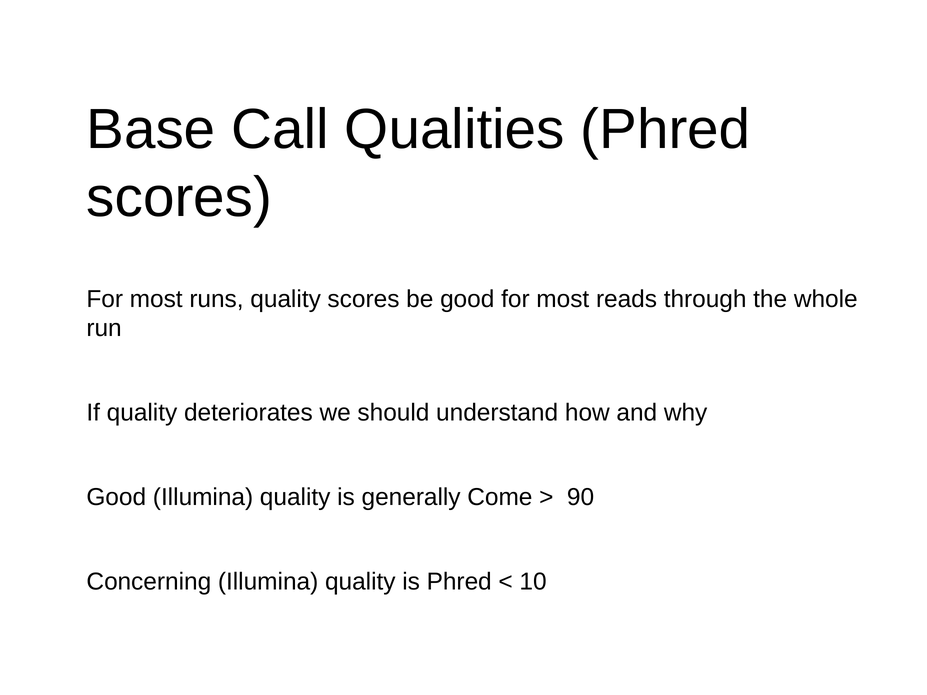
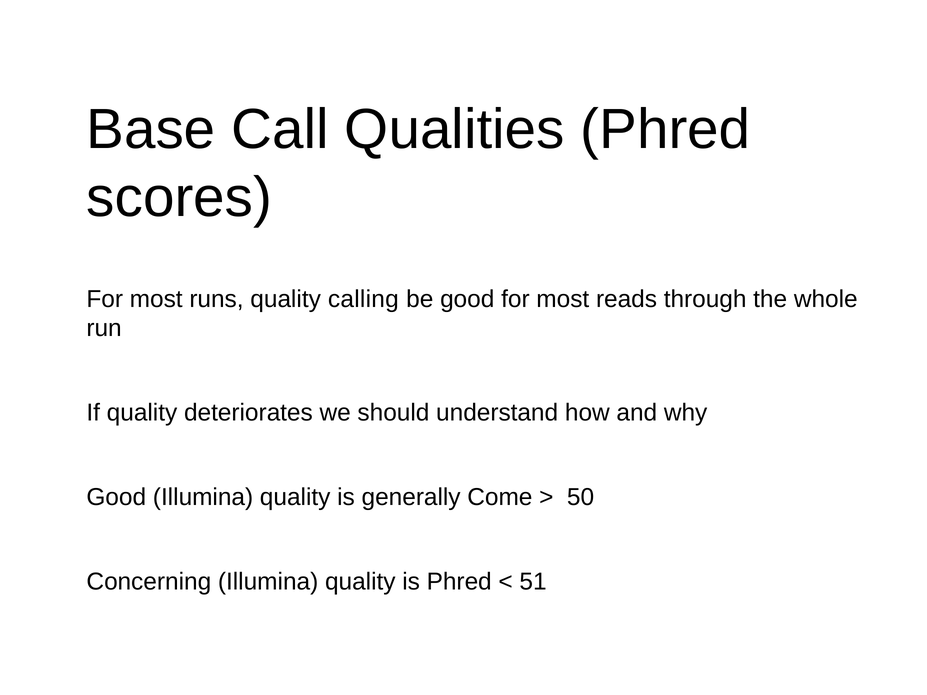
quality scores: scores -> calling (363, 299)
90: 90 -> 50 (581, 497)
10: 10 -> 51 (533, 582)
